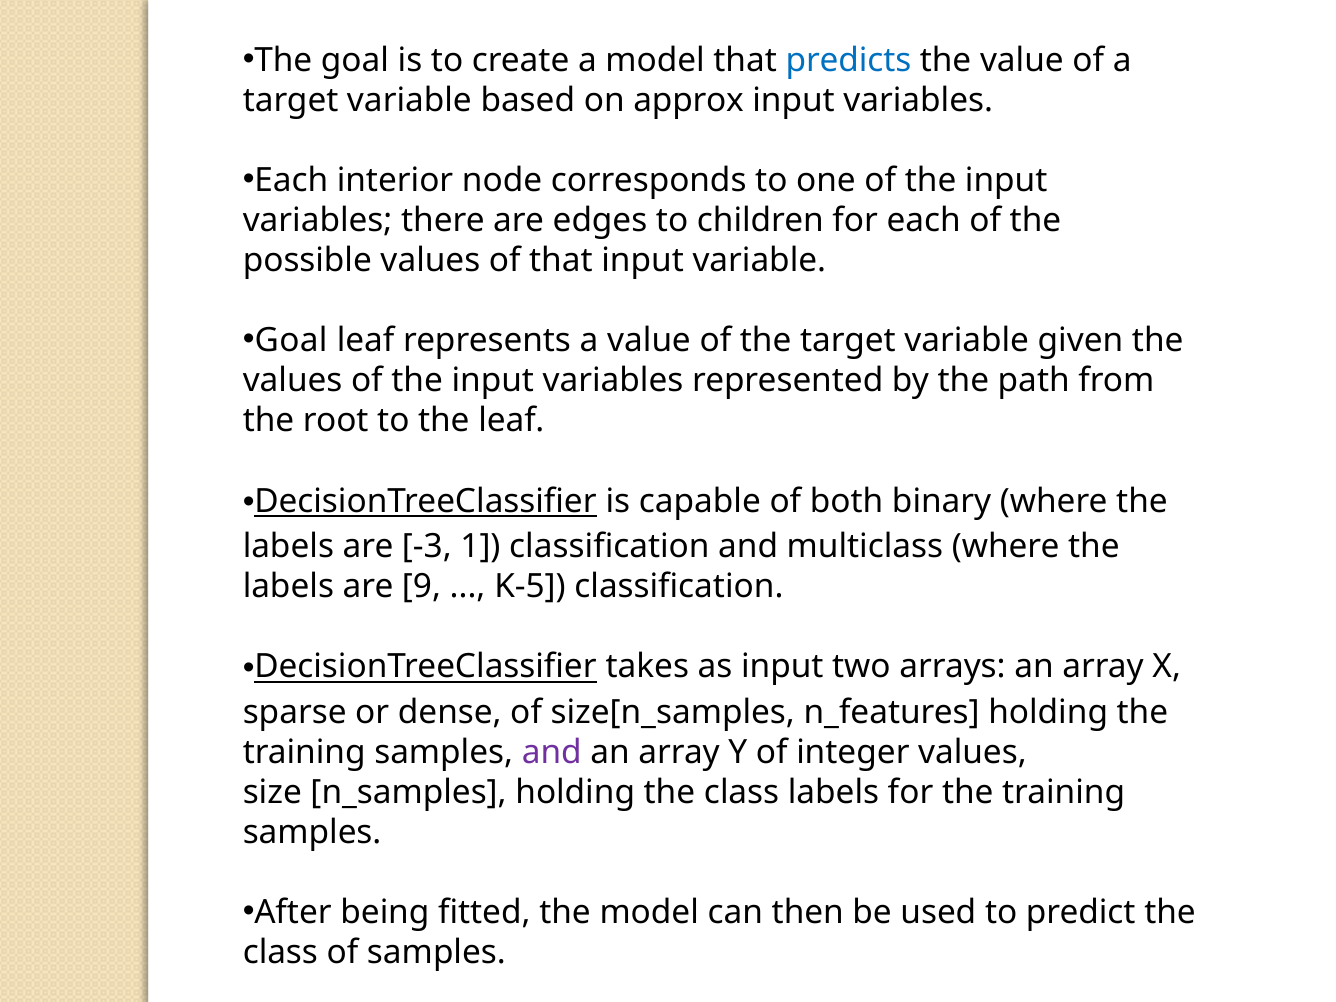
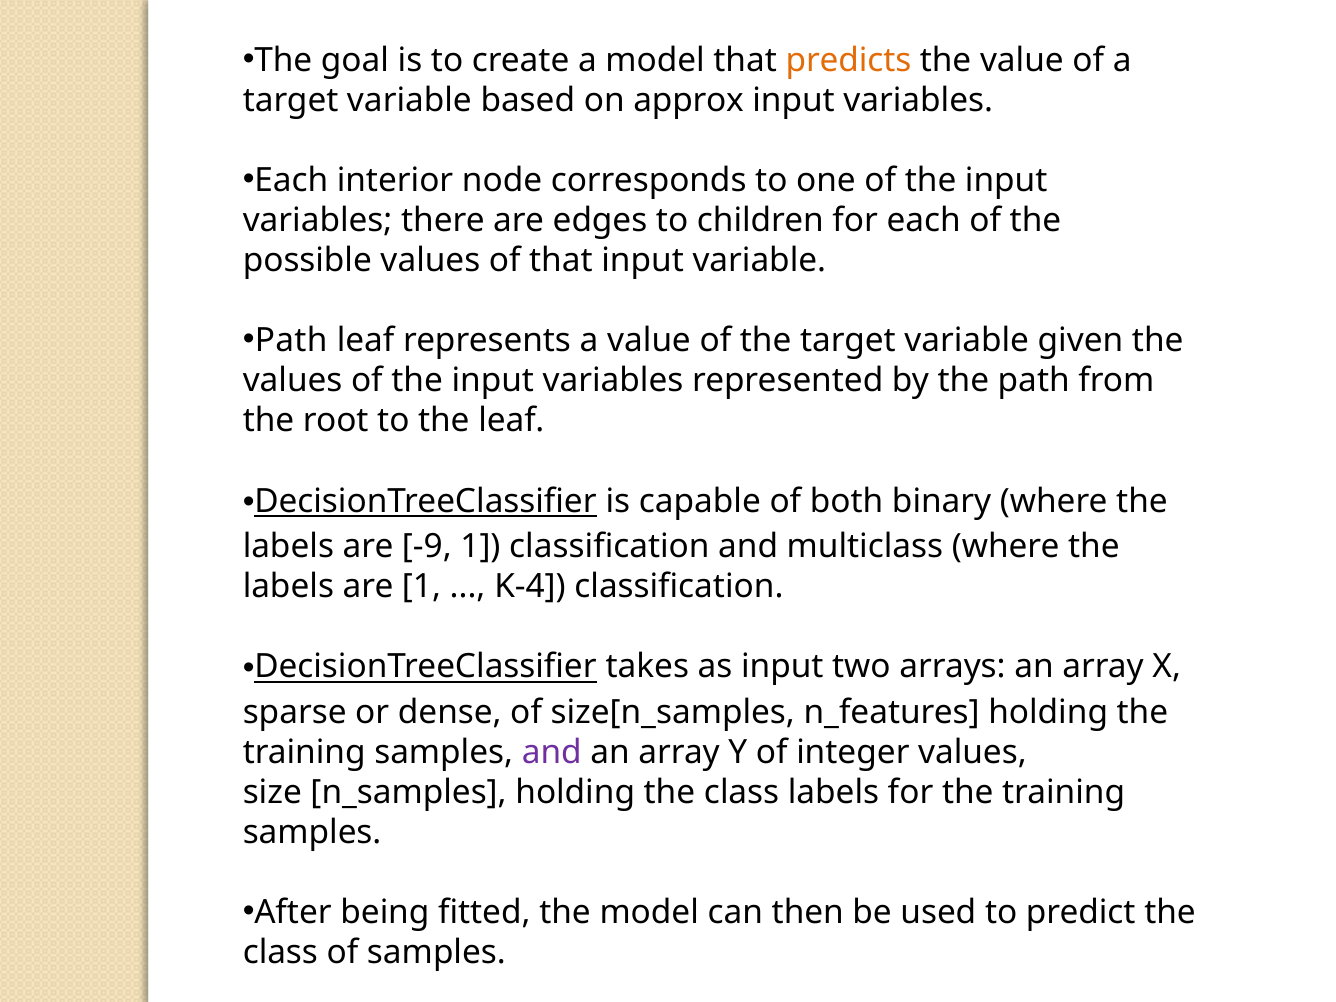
predicts colour: blue -> orange (848, 60)
Goal: Goal -> Path (291, 341)
-3: -3 -> -9 (427, 547)
are 9: 9 -> 1 (422, 587)
K-5: K-5 -> K-4 (530, 587)
